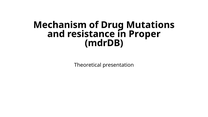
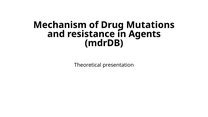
Proper: Proper -> Agents (145, 34)
